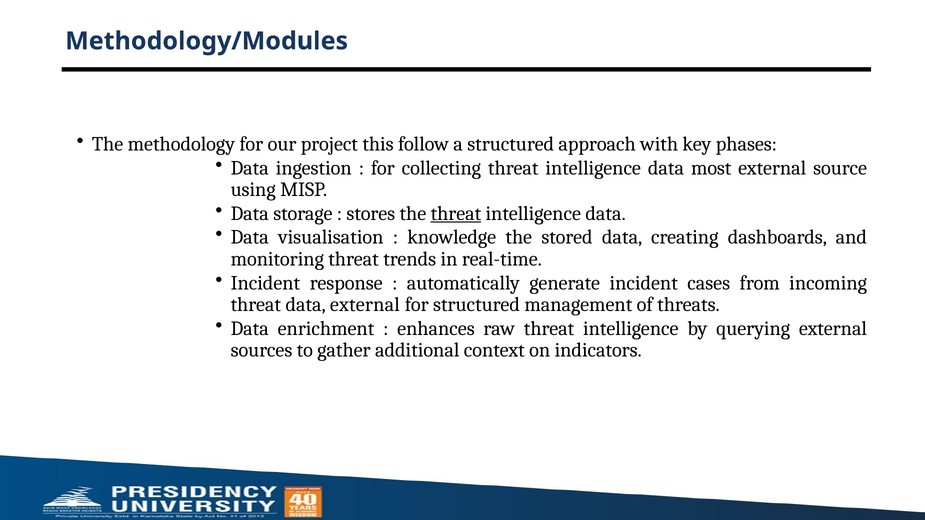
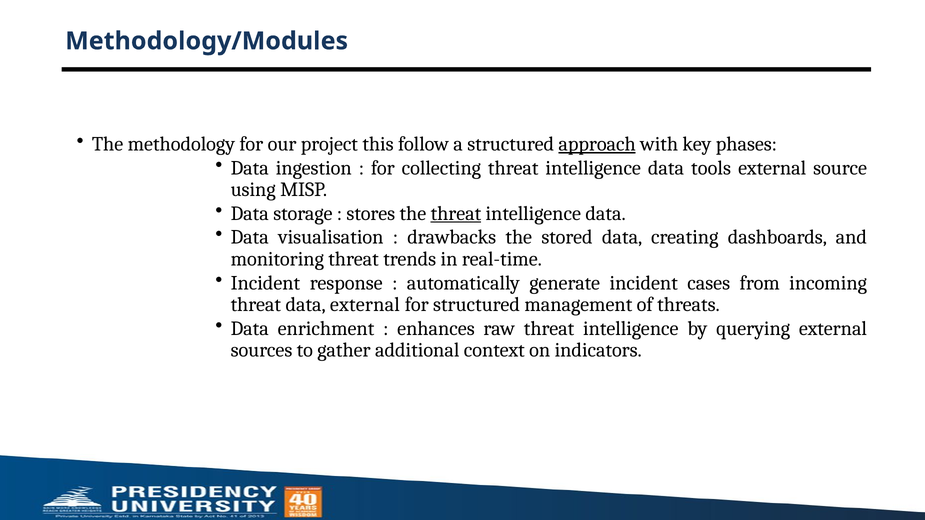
approach underline: none -> present (597, 144)
most: most -> tools (711, 168)
knowledge: knowledge -> drawbacks (452, 237)
